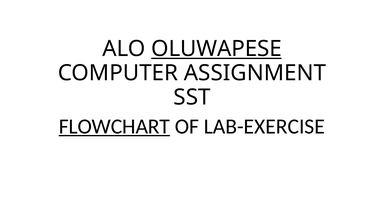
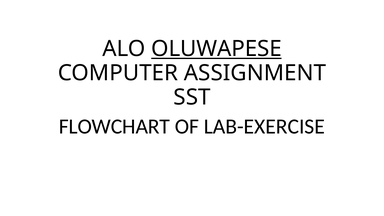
FLOWCHART underline: present -> none (114, 126)
